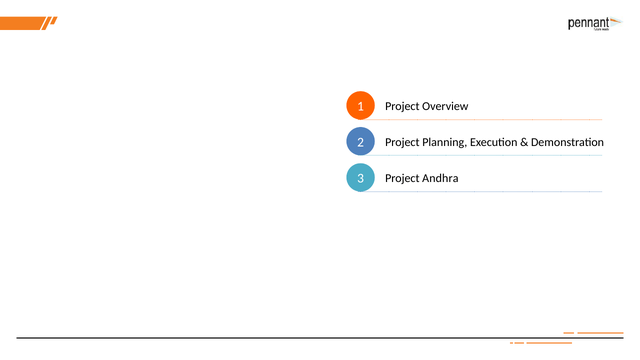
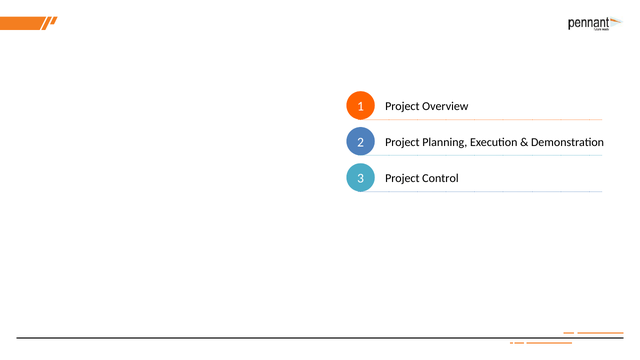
Andhra: Andhra -> Control (440, 178)
